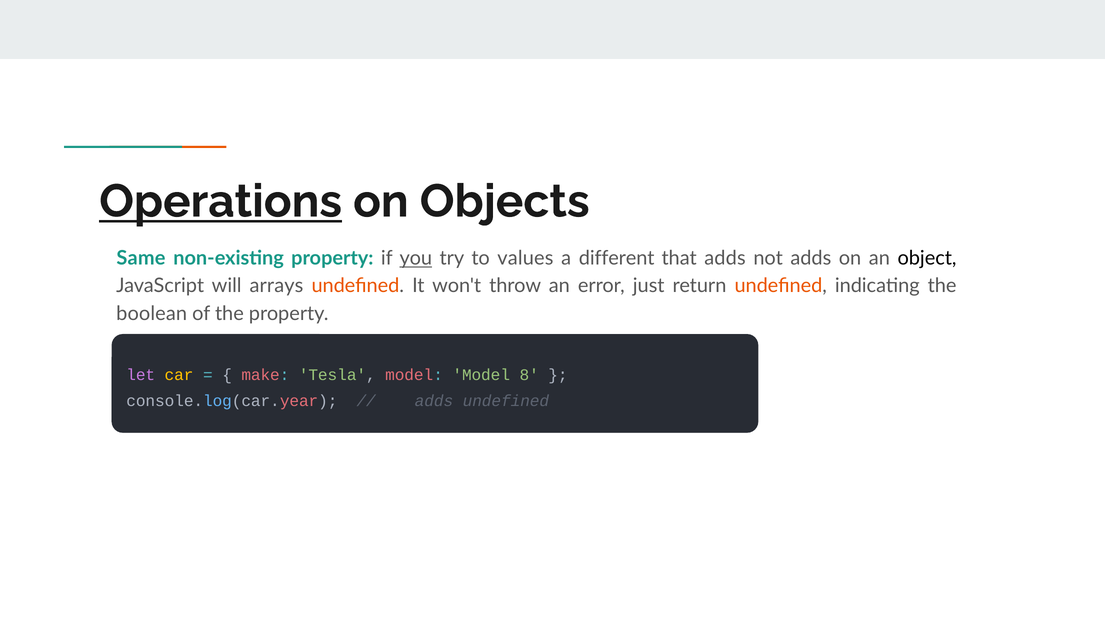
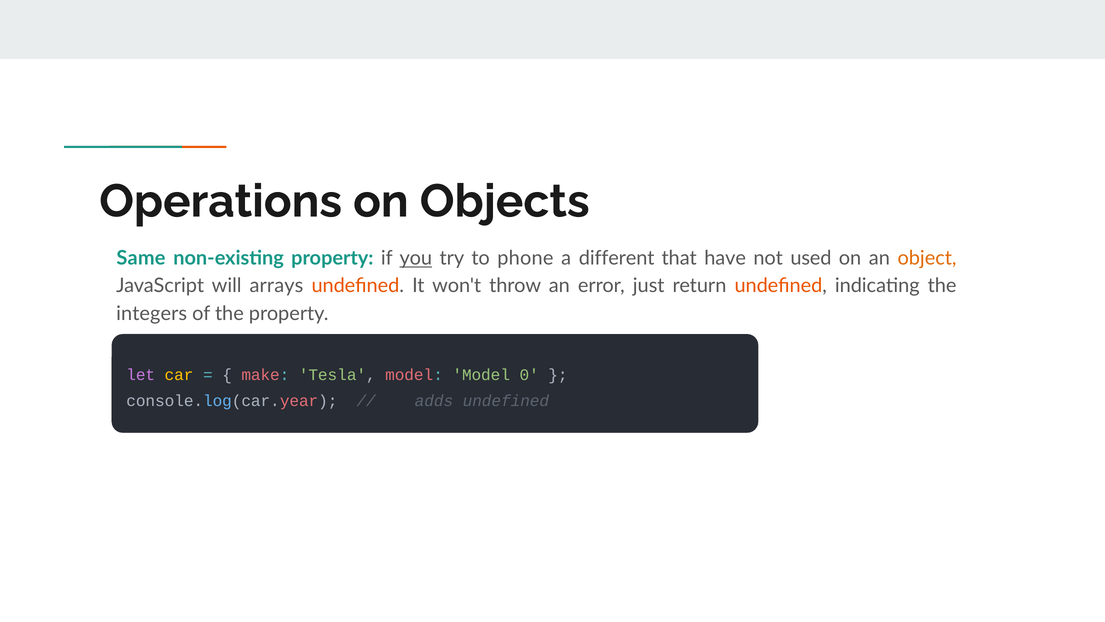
Operations underline: present -> none (221, 201)
values: values -> phone (525, 258)
that adds: adds -> have (725, 258)
not adds: adds -> used (811, 258)
object colour: black -> orange (927, 258)
boolean: boolean -> integers (152, 313)
8: 8 -> 0 (529, 375)
